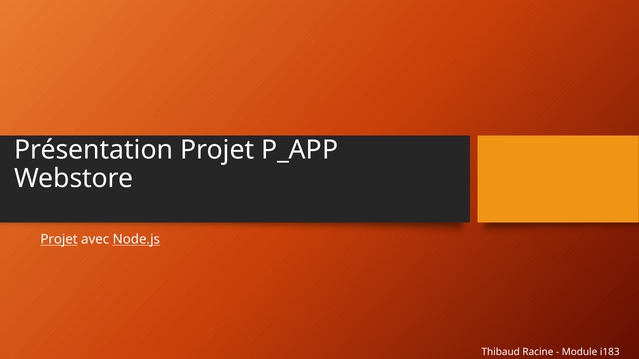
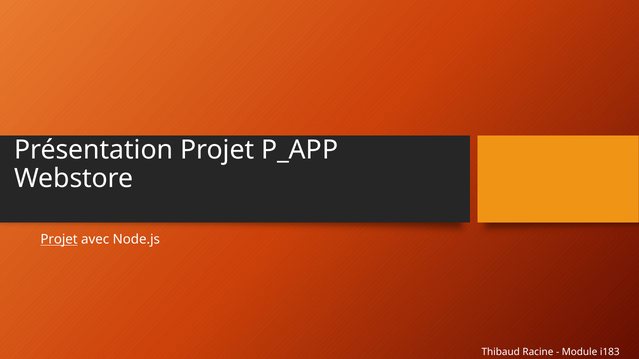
Node.js underline: present -> none (136, 240)
